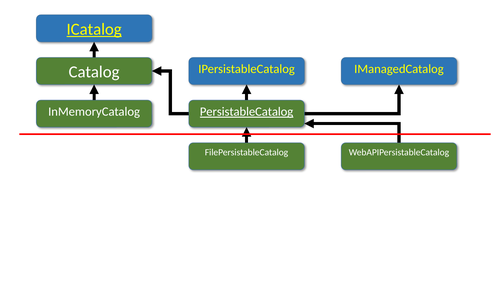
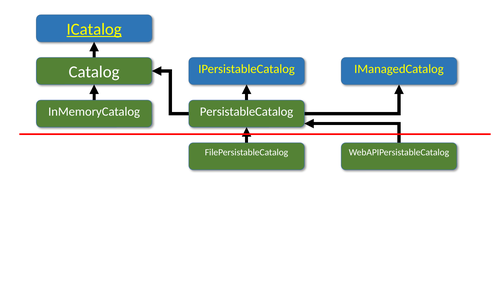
PersistableCatalog underline: present -> none (247, 112)
